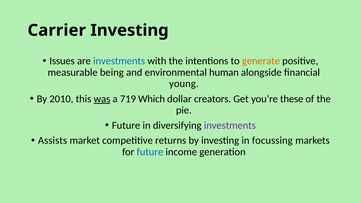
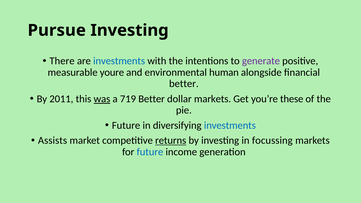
Carrier: Carrier -> Pursue (57, 30)
Issues: Issues -> There (62, 61)
generate colour: orange -> purple (261, 61)
being: being -> youre (112, 72)
young: young -> better (184, 84)
2010: 2010 -> 2011 (61, 99)
719 Which: Which -> Better (152, 99)
dollar creators: creators -> markets (213, 99)
investments colour: purple -> blue (230, 125)
returns underline: none -> present (171, 141)
